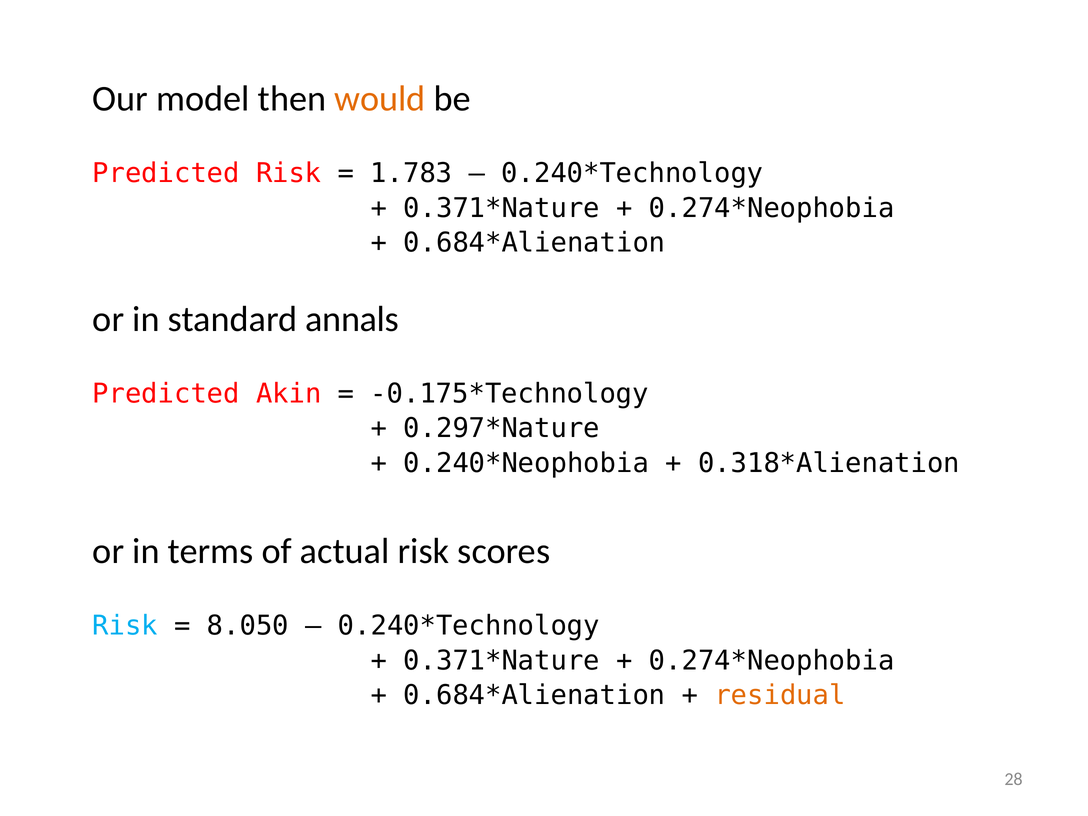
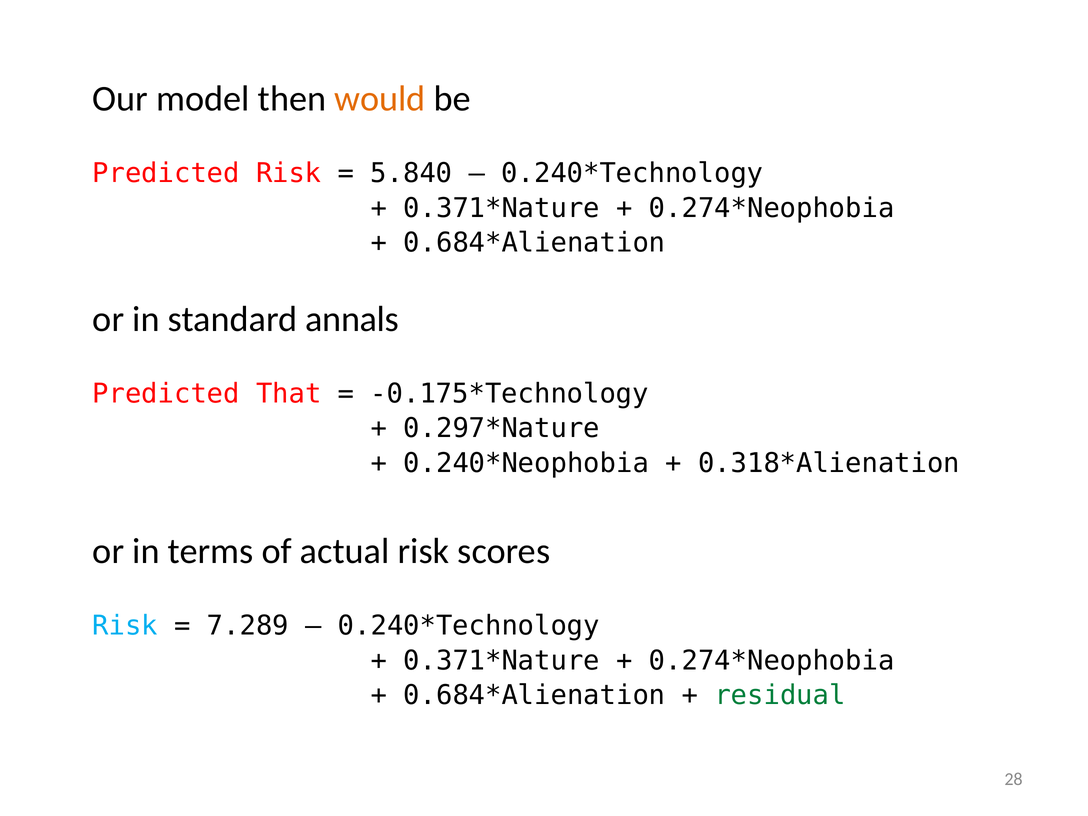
1.783: 1.783 -> 5.840 (411, 173)
Akin: Akin -> That (289, 394)
8.050: 8.050 -> 7.289 (248, 626)
residual colour: orange -> green (780, 695)
